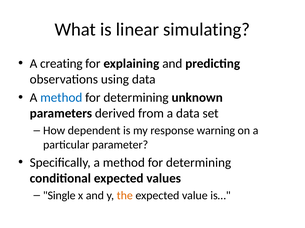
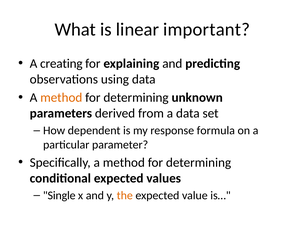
simulating: simulating -> important (207, 30)
method colour: blue -> orange (61, 98)
warning: warning -> formula (216, 131)
